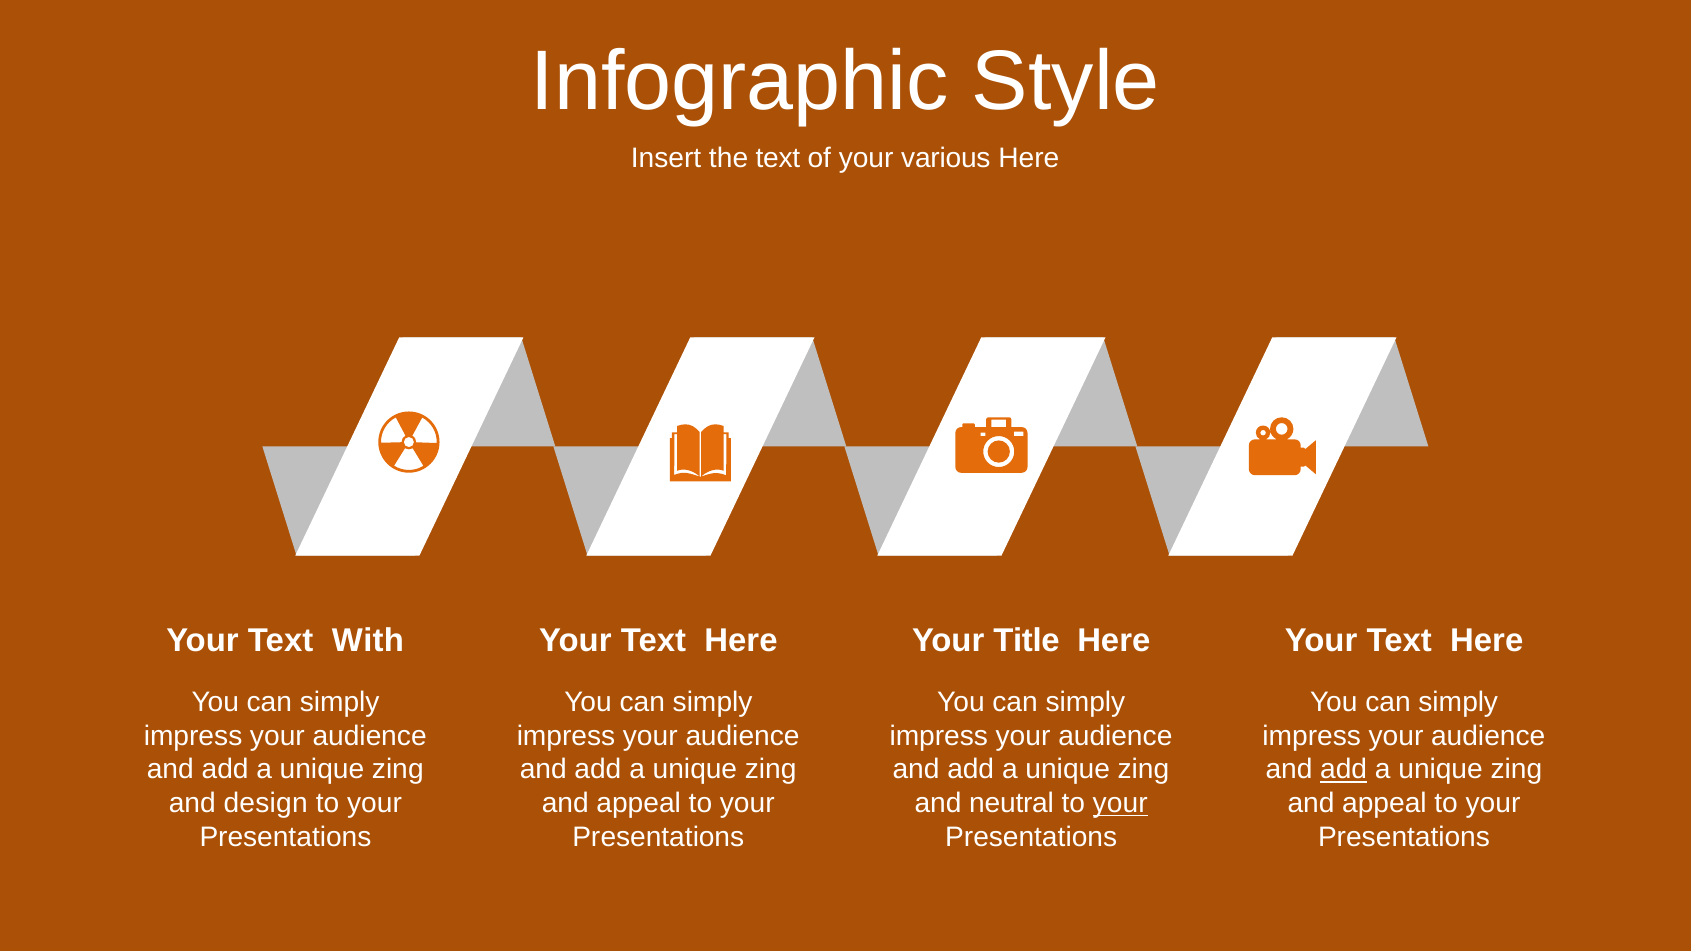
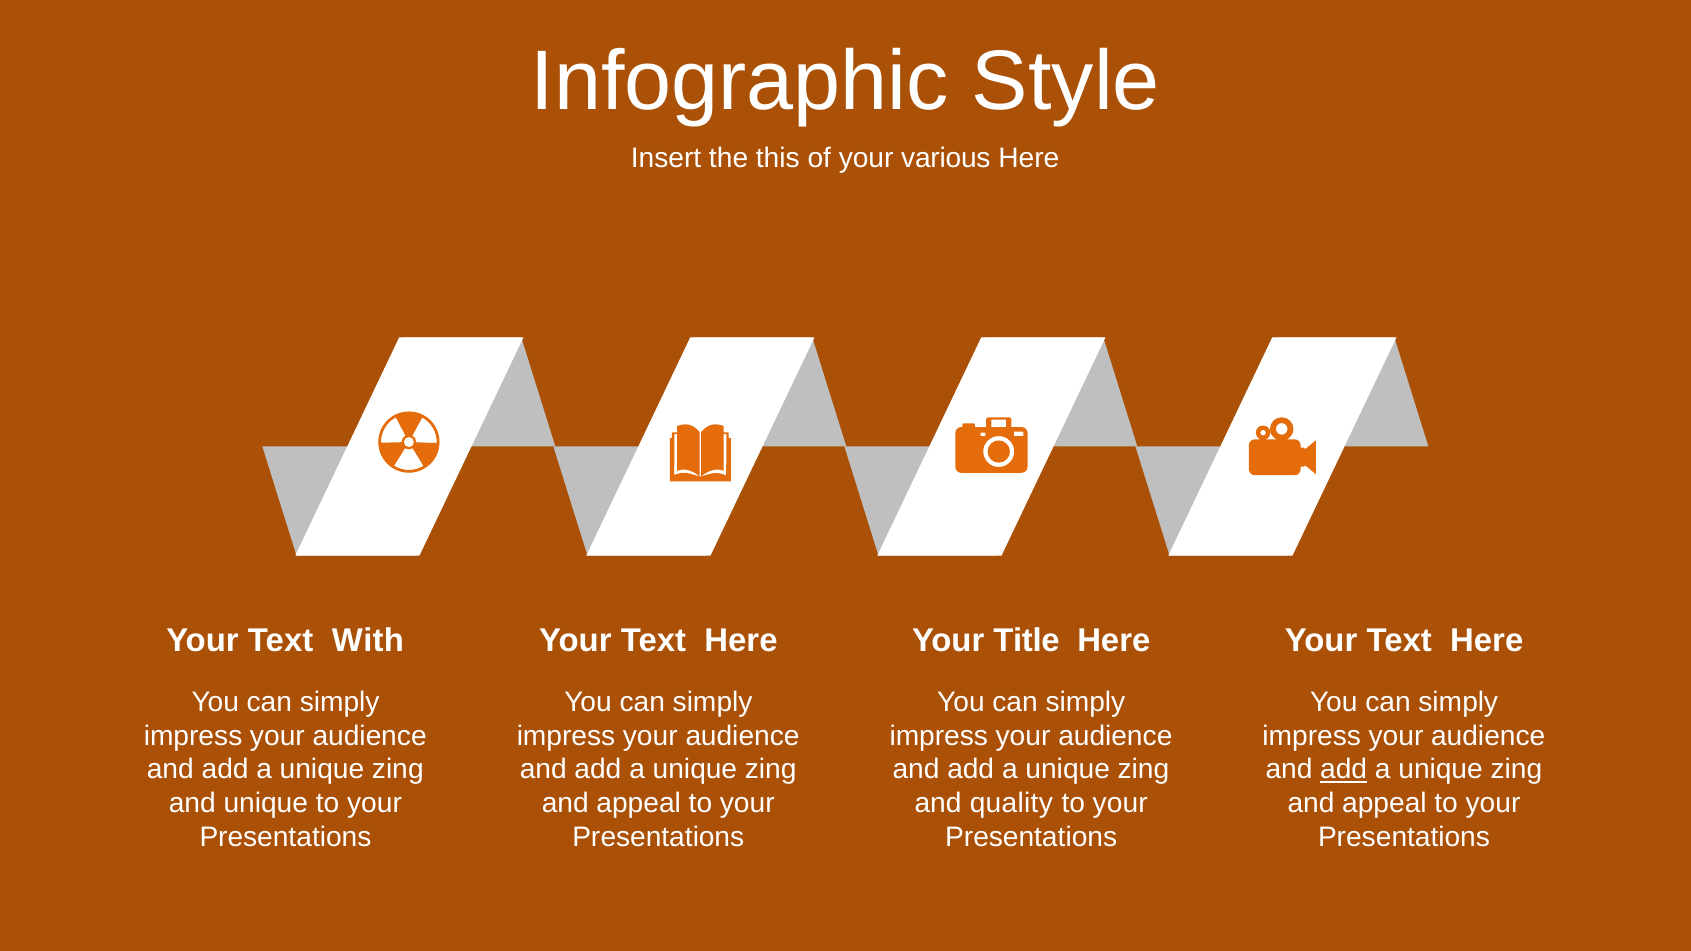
the text: text -> this (778, 158)
and design: design -> unique (266, 804)
neutral: neutral -> quality (1011, 804)
your underline: present -> none (1120, 804)
